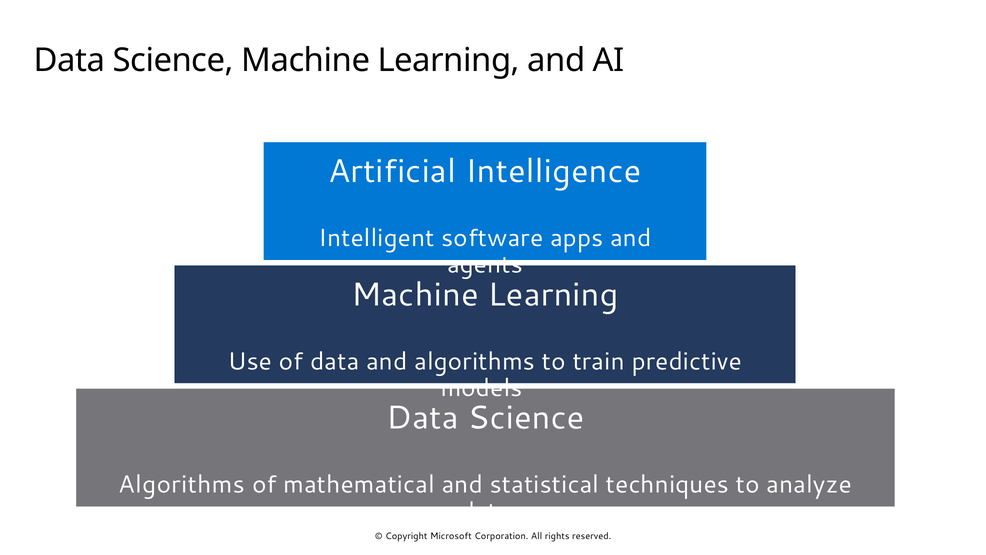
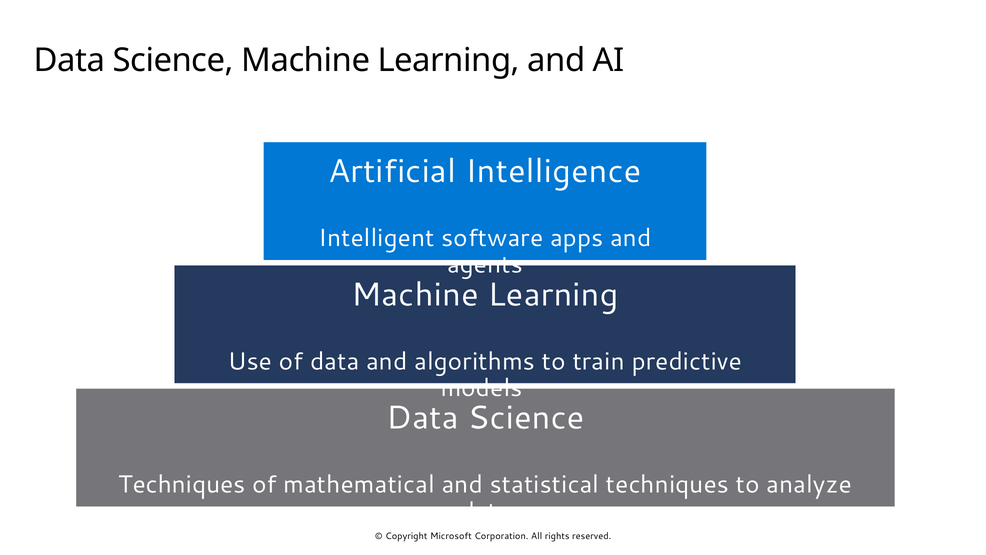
Algorithms: Algorithms -> Techniques (182, 484)
